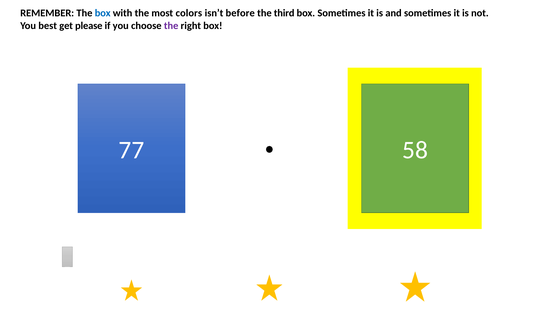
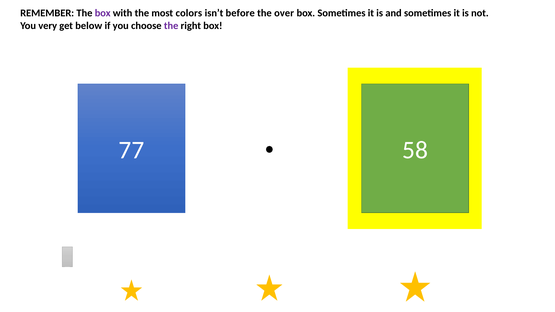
box colour: blue -> purple (103, 13)
third: third -> over (284, 13)
best: best -> very (48, 26)
please: please -> below (89, 26)
